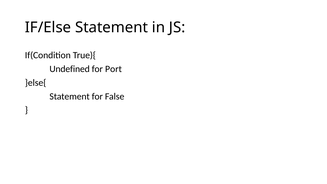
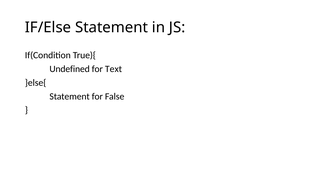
Port: Port -> Text (113, 69)
